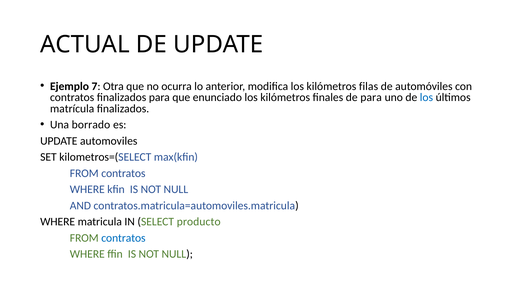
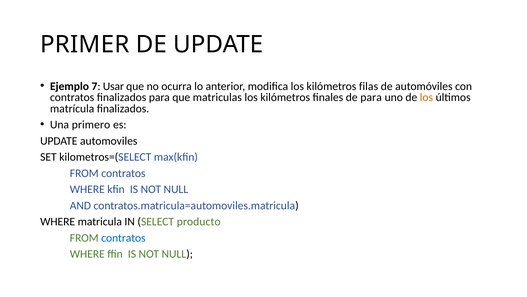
ACTUAL: ACTUAL -> PRIMER (85, 44)
Otra: Otra -> Usar (113, 86)
enunciado: enunciado -> matriculas (217, 97)
los colour: blue -> orange (426, 97)
borrado: borrado -> primero (91, 125)
